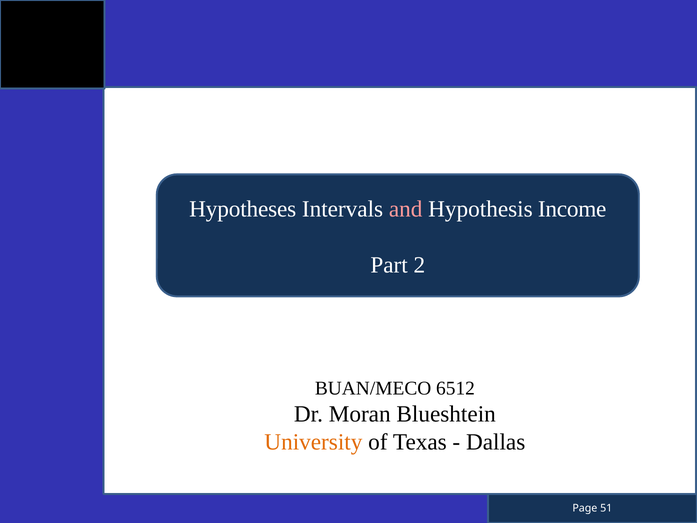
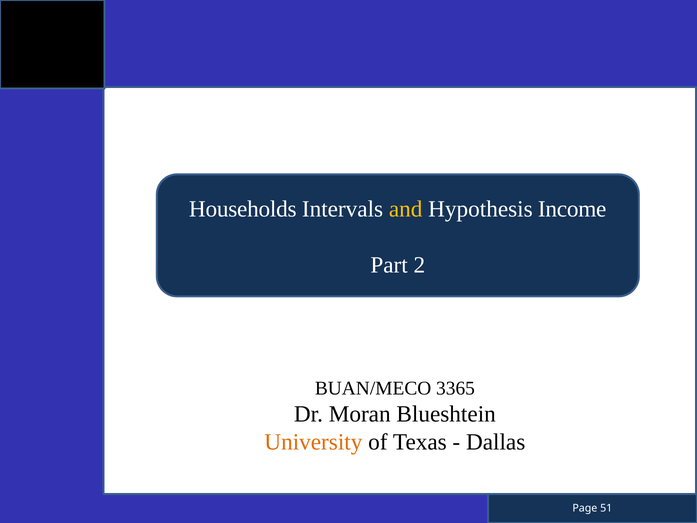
Hypotheses: Hypotheses -> Households (243, 209)
and colour: pink -> yellow (406, 209)
6512: 6512 -> 3365 (456, 388)
